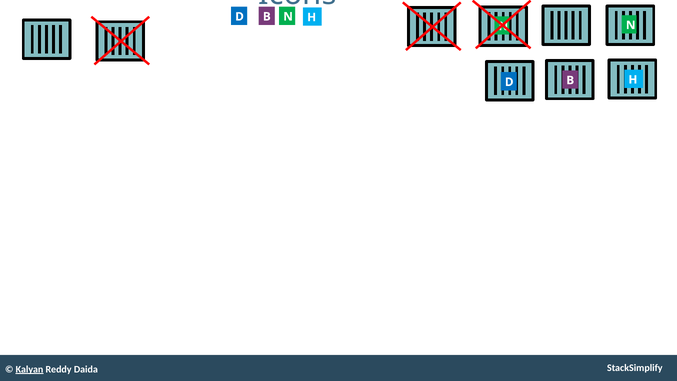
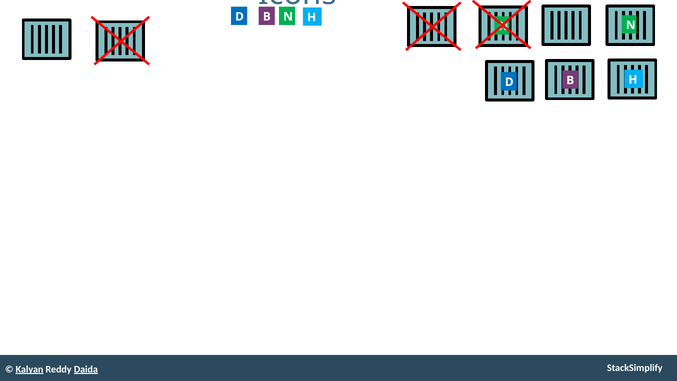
Daida underline: none -> present (86, 369)
